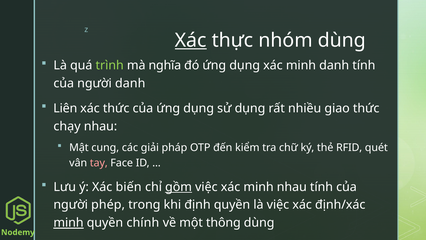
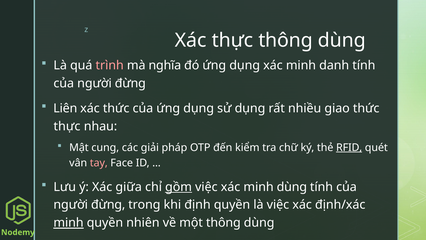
Xác underline: present -> none (191, 40)
thực nhóm: nhóm -> thông (286, 40)
trình colour: light green -> pink (110, 65)
danh: danh -> đừng (130, 83)
chạy: chạy -> thực (67, 126)
RFID underline: none -> present (349, 147)
biến: biến -> giữa (129, 187)
minh nhau: nhau -> dùng (292, 187)
phép: phép -> đừng (108, 205)
chính: chính -> nhiên (143, 222)
